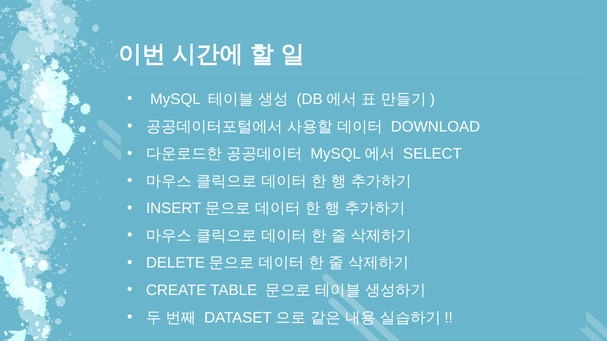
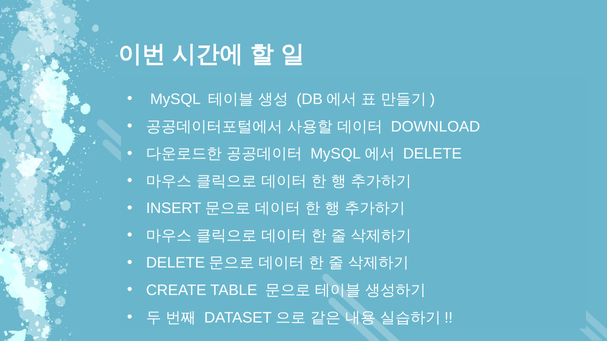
SELECT: SELECT -> DELETE (432, 154)
